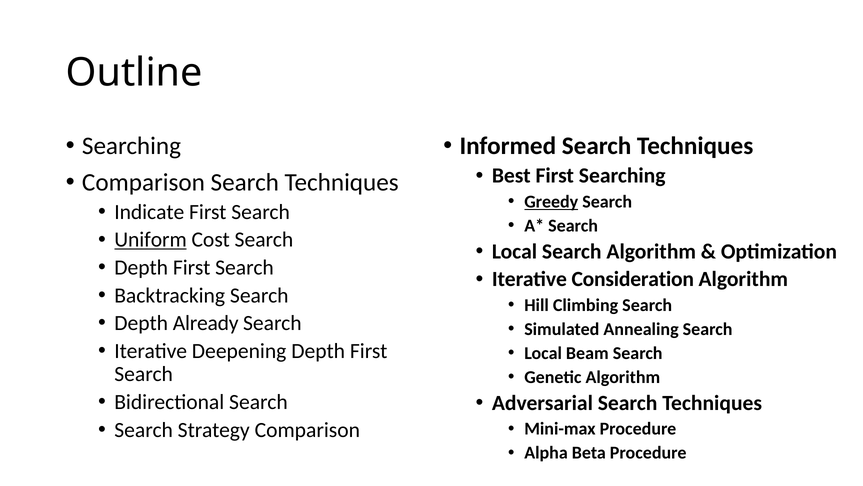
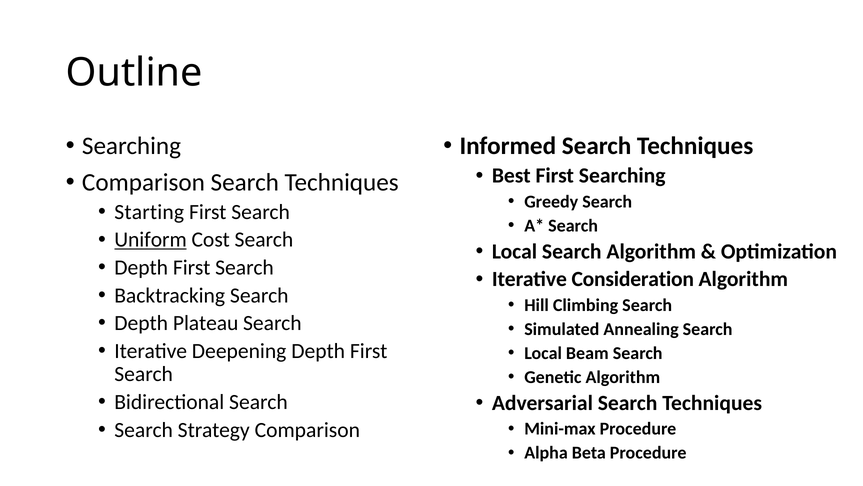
Greedy underline: present -> none (551, 201)
Indicate: Indicate -> Starting (149, 212)
Already: Already -> Plateau (206, 323)
